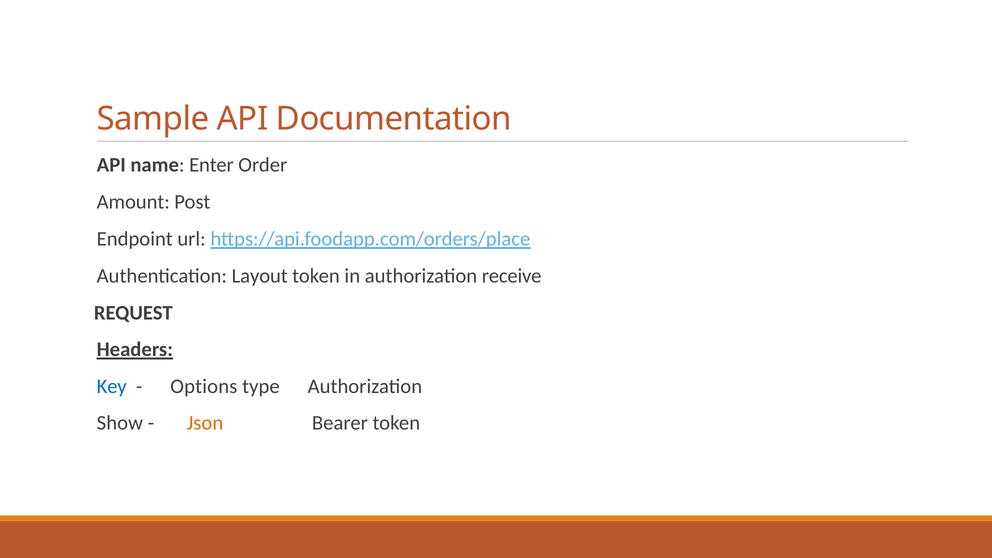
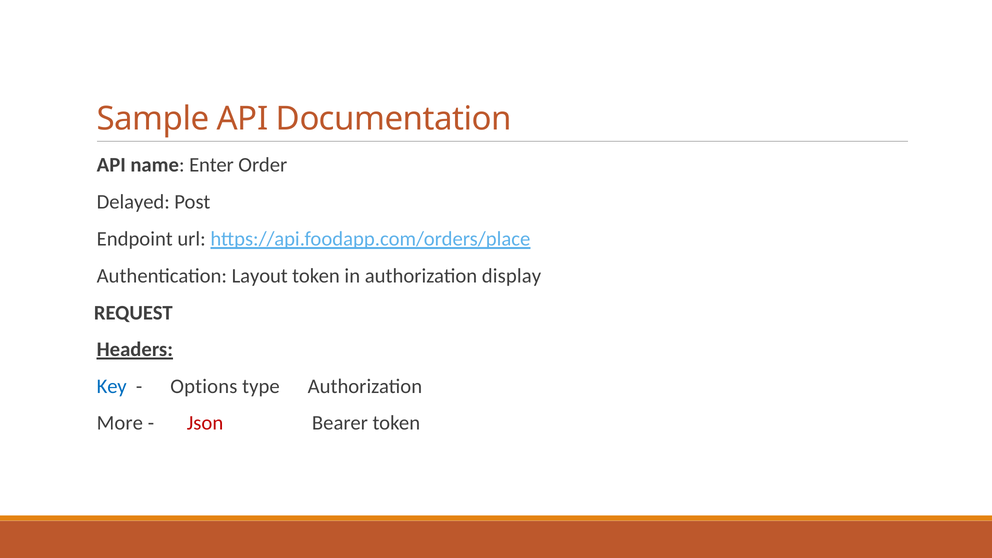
Amount: Amount -> Delayed (133, 202)
receive: receive -> display (511, 276)
Show: Show -> More (120, 423)
Json colour: orange -> red (205, 423)
